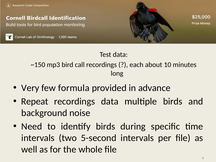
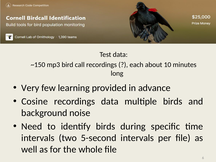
formula: formula -> learning (74, 88)
Repeat: Repeat -> Cosine (35, 101)
